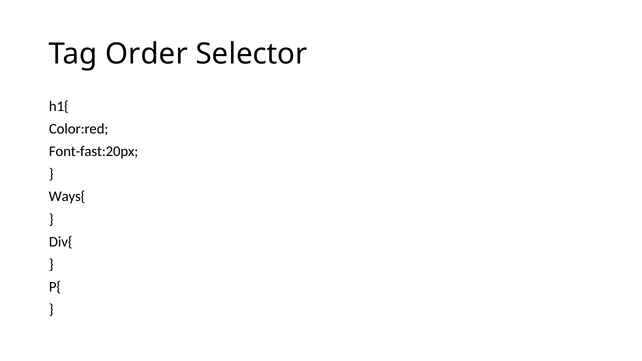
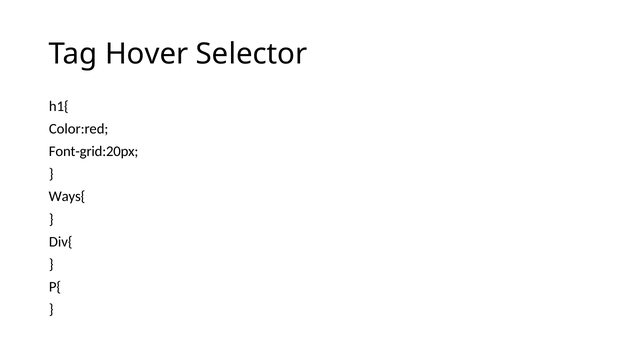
Order: Order -> Hover (147, 54)
Font-fast:20px: Font-fast:20px -> Font-grid:20px (94, 152)
